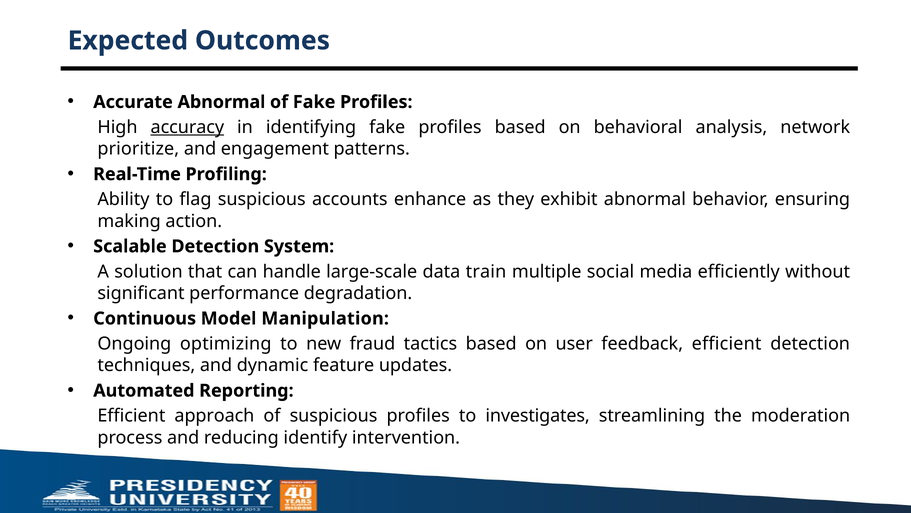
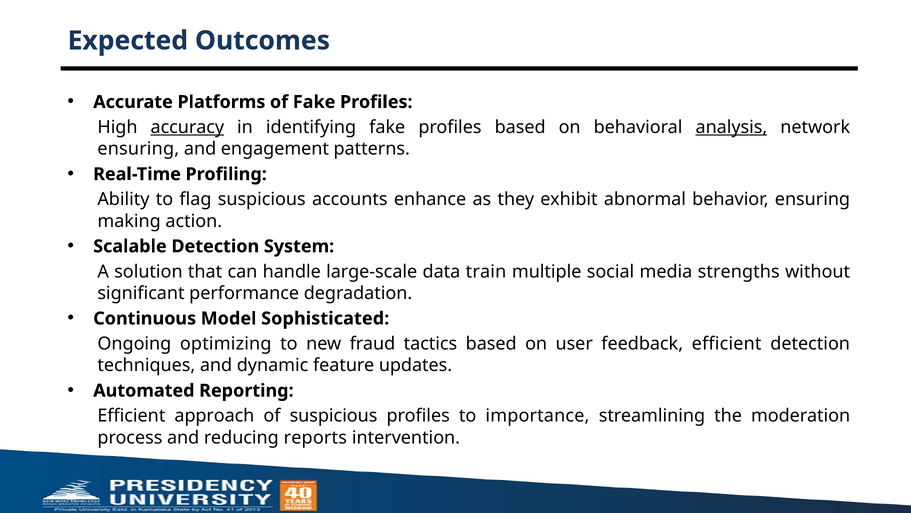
Accurate Abnormal: Abnormal -> Platforms (221, 102)
analysis underline: none -> present (731, 127)
prioritize: prioritize -> ensuring (138, 149)
efficiently: efficiently -> strengths (739, 271)
Manipulation: Manipulation -> Sophisticated (325, 318)
investigates: investigates -> importance (537, 416)
identify: identify -> reports (315, 437)
